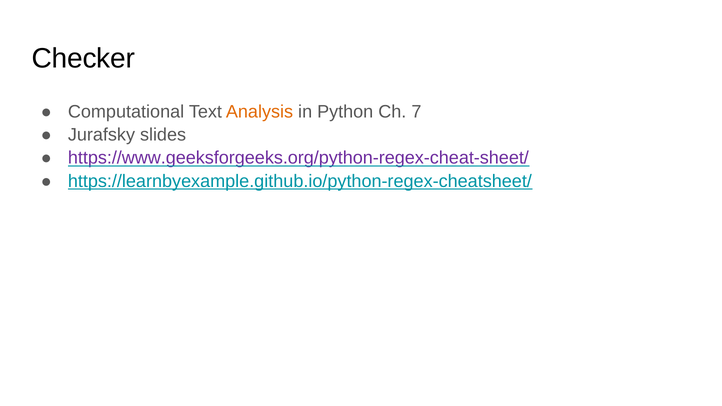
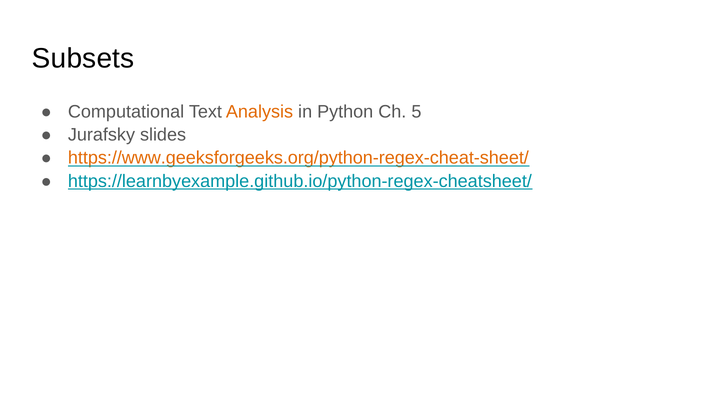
Checker: Checker -> Subsets (83, 58)
7: 7 -> 5 (416, 112)
https://www.geeksforgeeks.org/python-regex-cheat-sheet/ colour: purple -> orange (298, 158)
